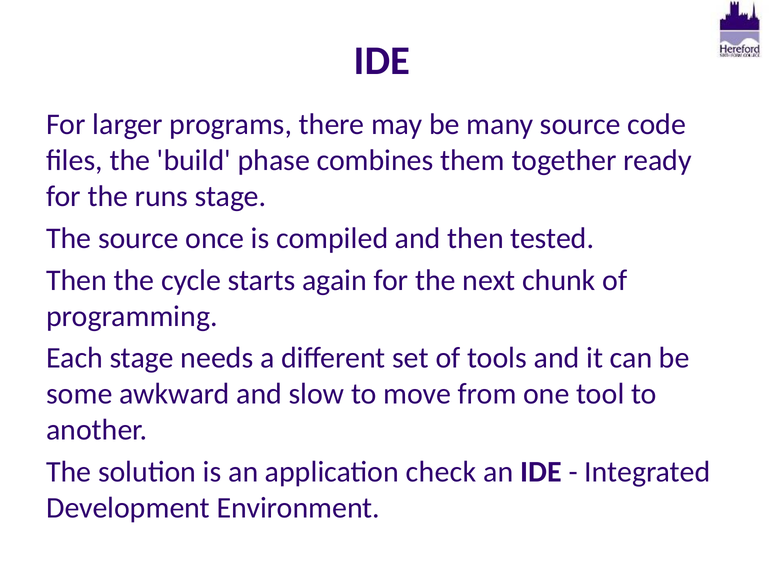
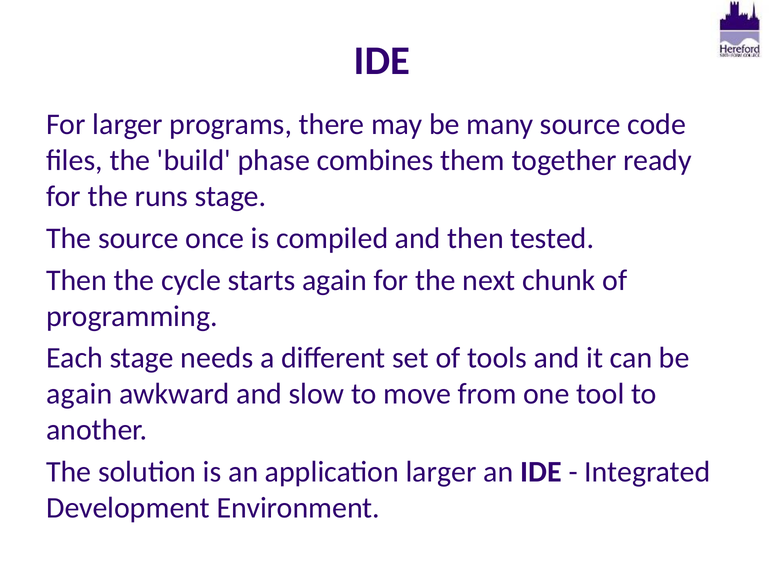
some: some -> again (79, 394)
application check: check -> larger (441, 472)
